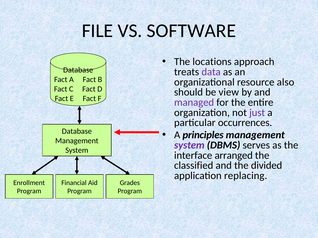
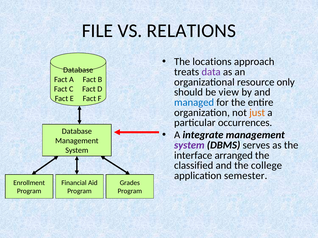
SOFTWARE: SOFTWARE -> RELATIONS (191, 31)
also: also -> only (286, 82)
managed colour: purple -> blue (194, 103)
just colour: purple -> orange (257, 113)
principles: principles -> integrate (203, 135)
divided: divided -> college (266, 166)
replacing: replacing -> semester (246, 176)
